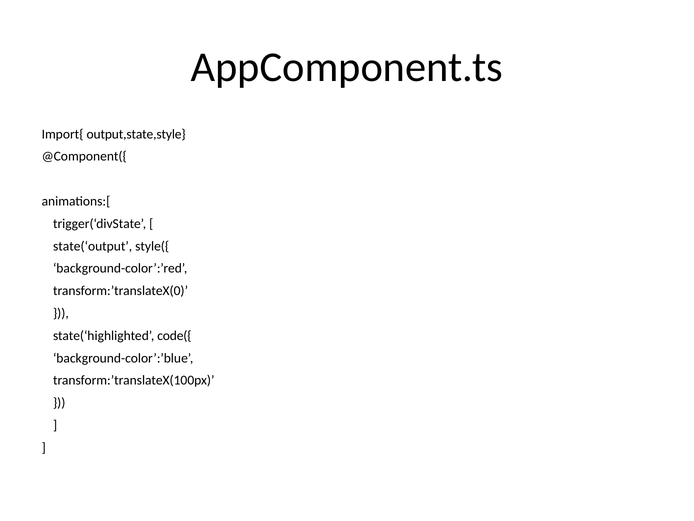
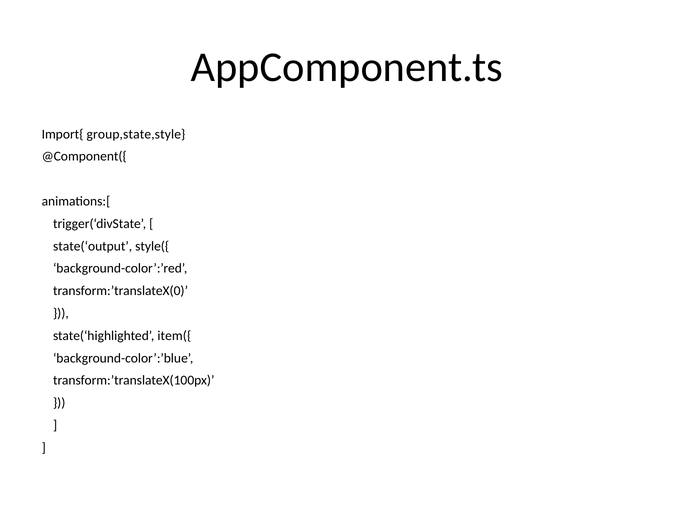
output,state,style: output,state,style -> group,state,style (136, 134)
code({: code({ -> item({ (174, 335)
